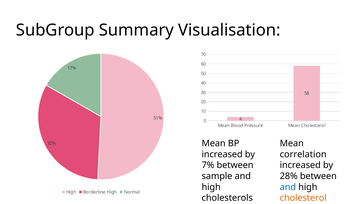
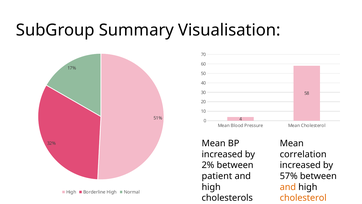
7%: 7% -> 2% (208, 165)
sample: sample -> patient (217, 176)
28%: 28% -> 57% (289, 176)
and colour: blue -> orange (288, 187)
